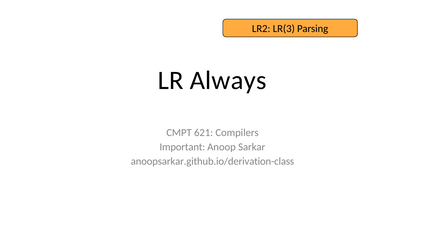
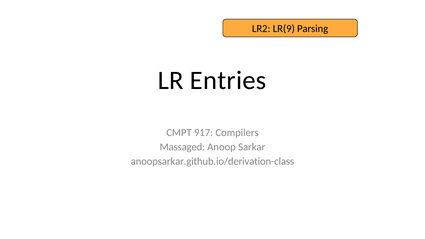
LR(3: LR(3 -> LR(9 (284, 29)
Always: Always -> Entries (228, 81)
621: 621 -> 917 (204, 133)
Important: Important -> Massaged (182, 147)
